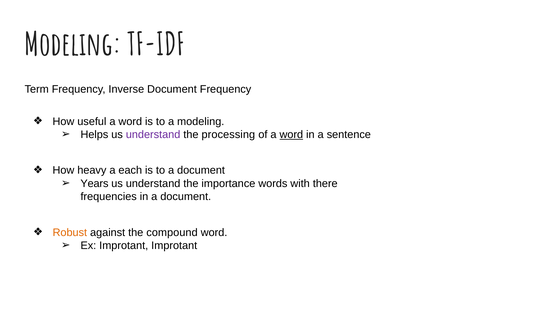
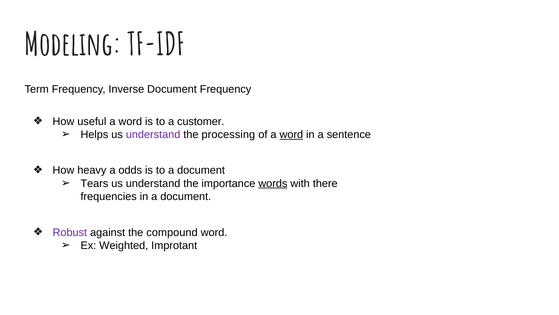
a modeling: modeling -> customer (201, 121)
each: each -> odds (130, 170)
Years: Years -> Tears (94, 183)
words underline: none -> present (273, 183)
Robust colour: orange -> purple (70, 232)
Ex Improtant: Improtant -> Weighted (124, 245)
